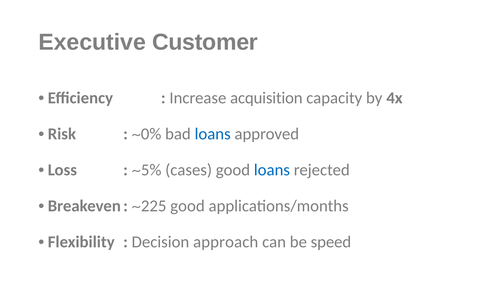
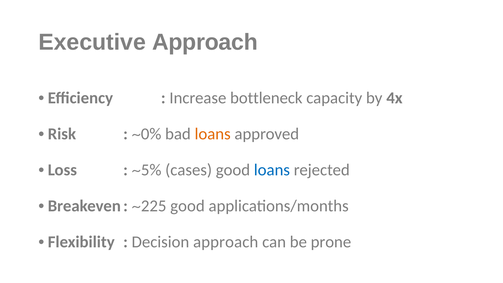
Executive Customer: Customer -> Approach (205, 42)
acquisition: acquisition -> bottleneck (266, 98)
loans colour: blue -> orange (213, 134)
speed: speed -> prone (331, 242)
